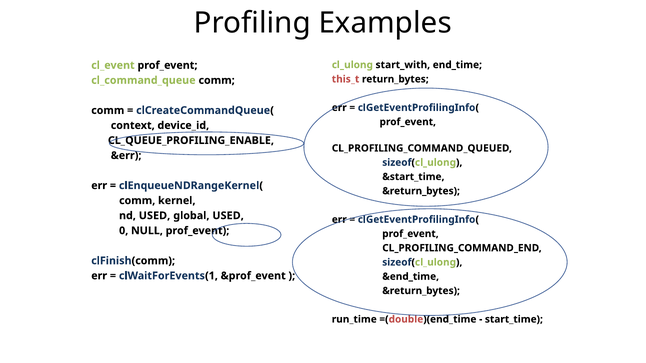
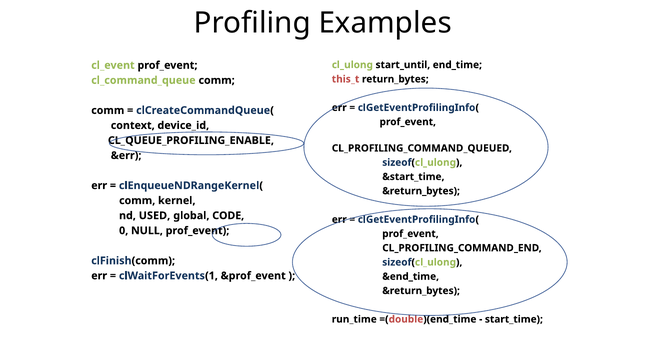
start_with: start_with -> start_until (403, 65)
global USED: USED -> CODE (228, 216)
